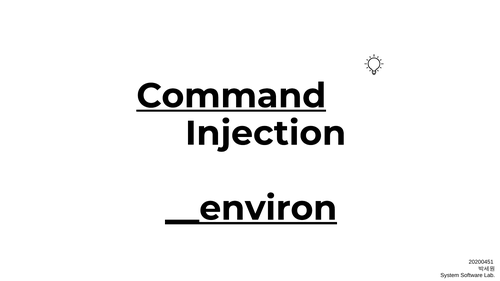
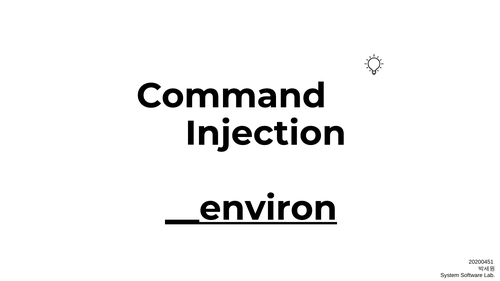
Command underline: present -> none (231, 96)
